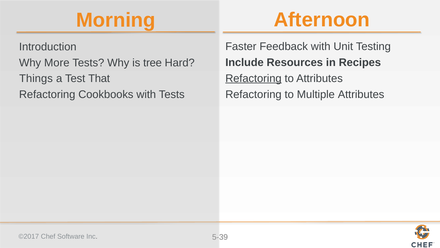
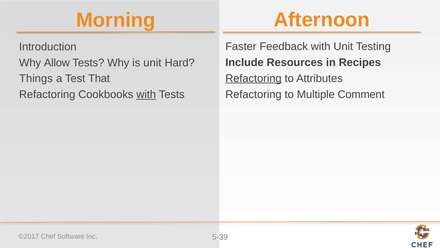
More: More -> Allow (57, 63)
is tree: tree -> unit (152, 63)
Multiple Attributes: Attributes -> Comment (361, 94)
with underline: none -> present (146, 94)
